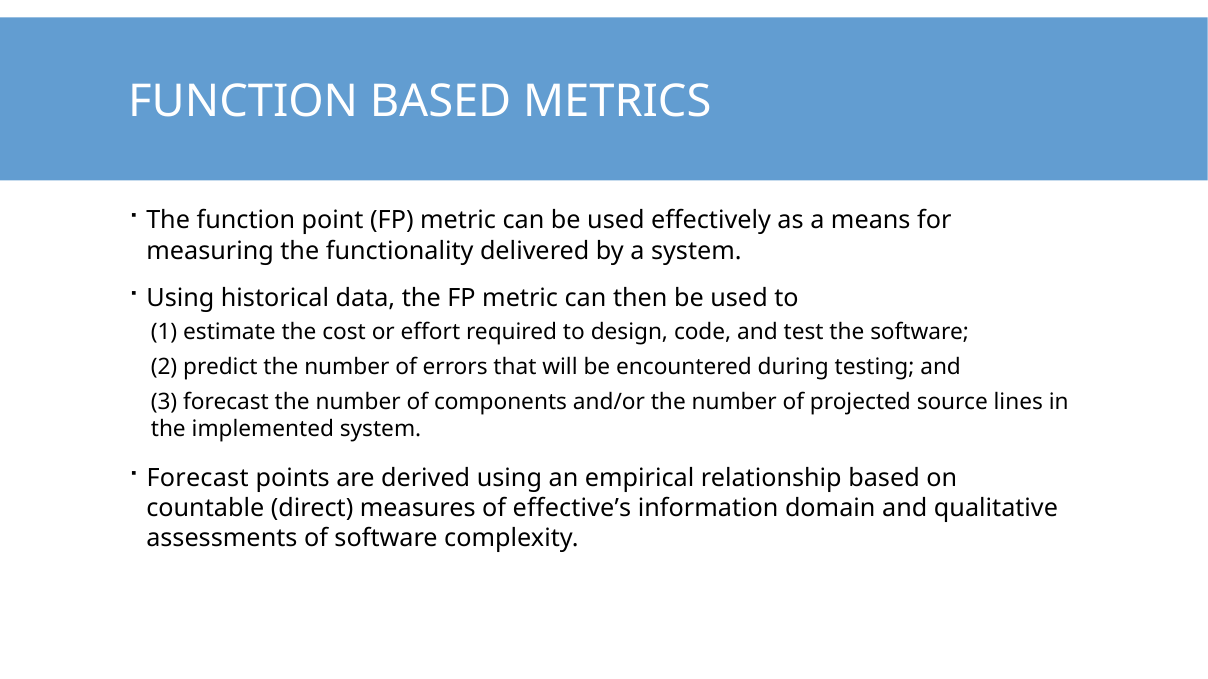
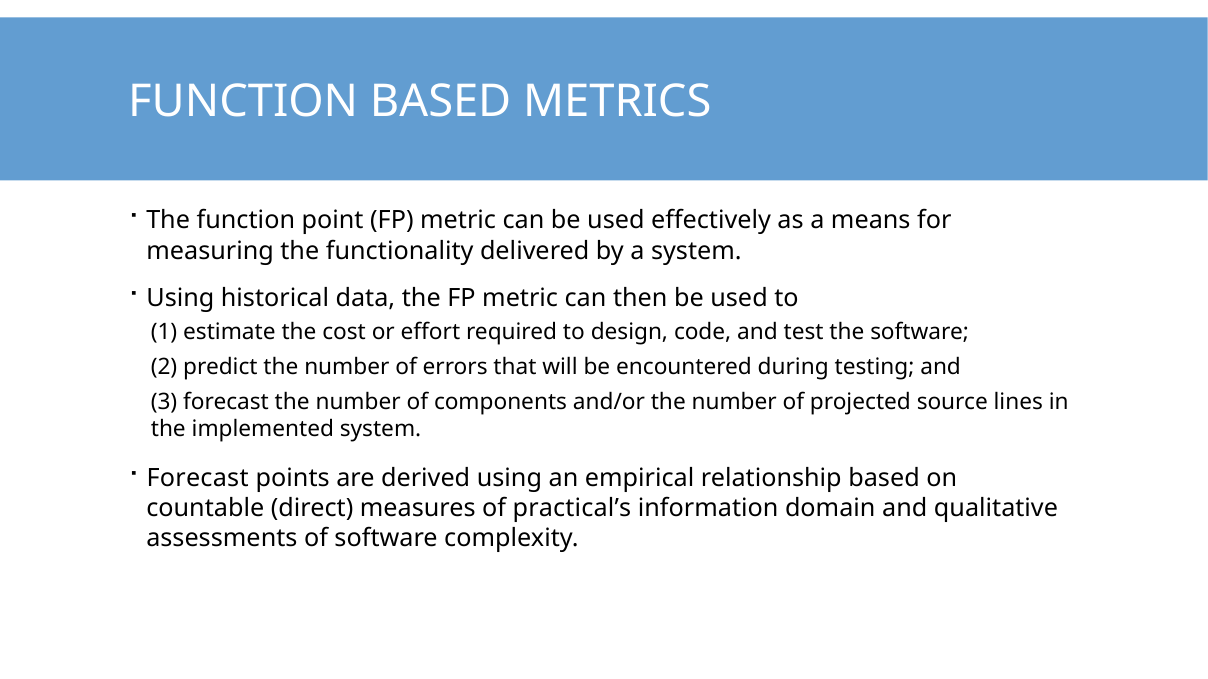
effective’s: effective’s -> practical’s (572, 508)
